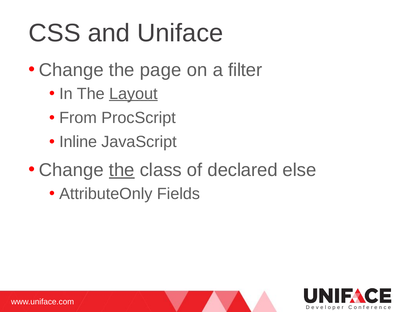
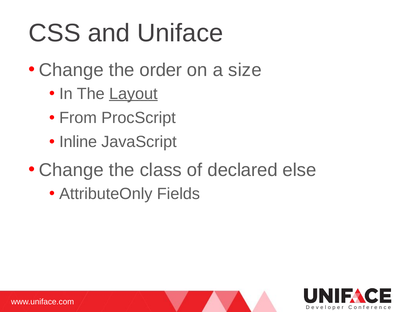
page: page -> order (161, 70)
filter: filter -> size (245, 70)
the underline: present -> none (122, 170)
